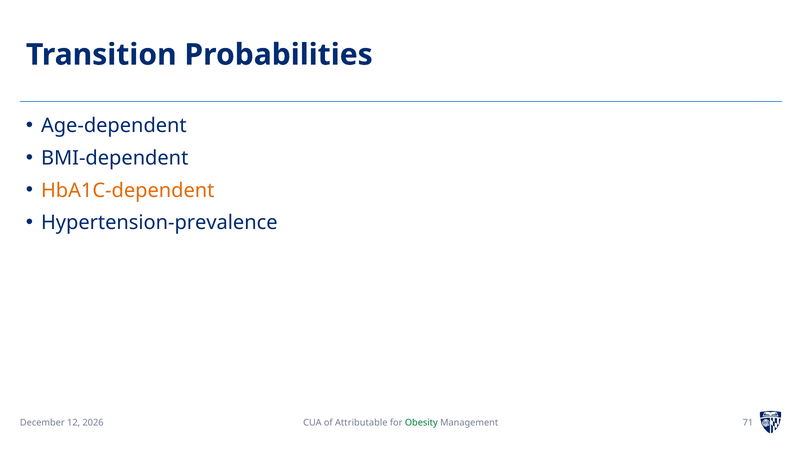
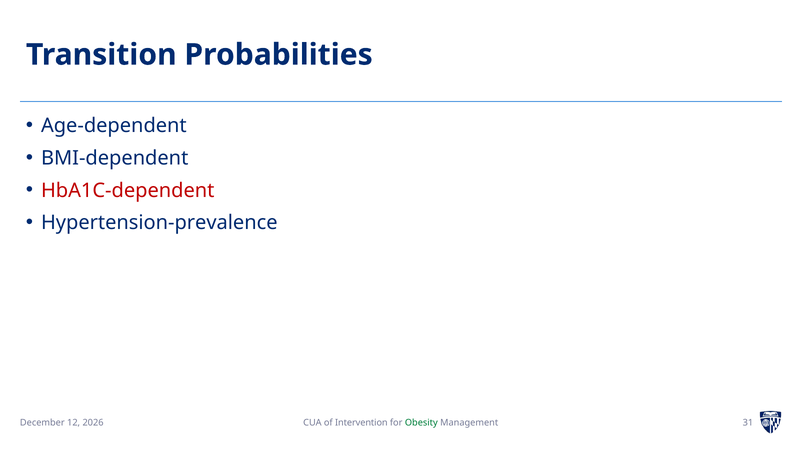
HbA1C-dependent colour: orange -> red (128, 190)
Attributable: Attributable -> Intervention (361, 423)
71: 71 -> 31 (748, 423)
